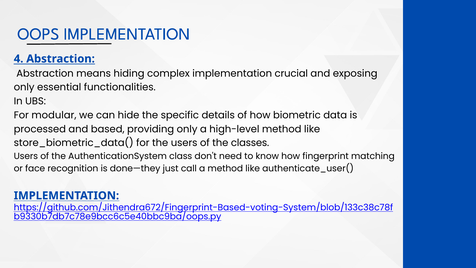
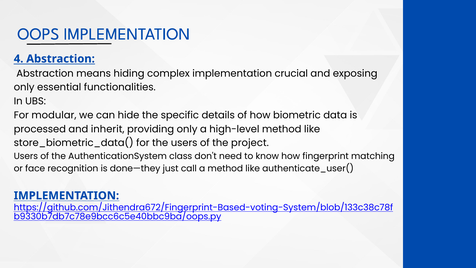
based: based -> inherit (108, 129)
classes: classes -> project (250, 143)
